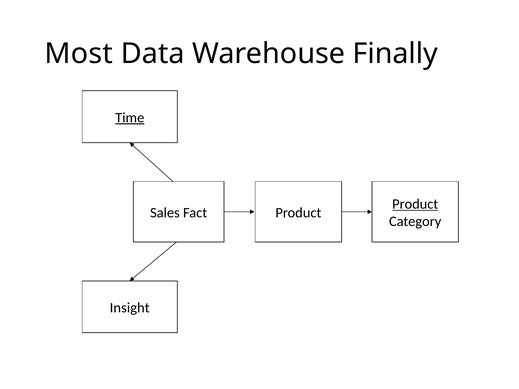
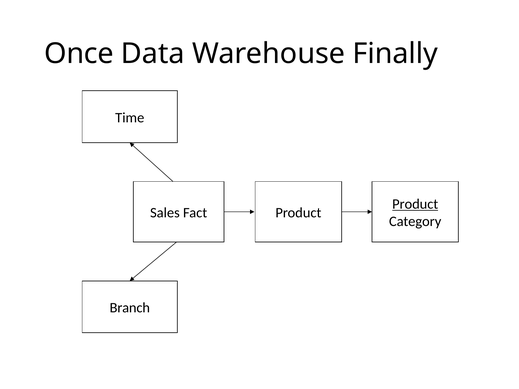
Most: Most -> Once (79, 54)
Time underline: present -> none (130, 118)
Insight: Insight -> Branch (130, 308)
